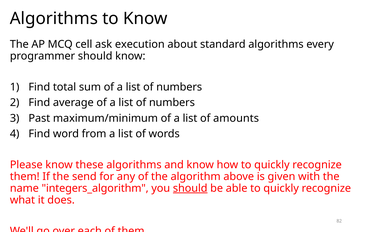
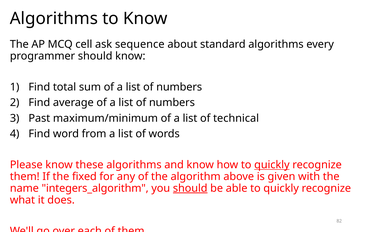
execution: execution -> sequence (140, 44)
amounts: amounts -> technical (236, 118)
quickly underline: none -> present (272, 165)
send: send -> fixed (84, 176)
